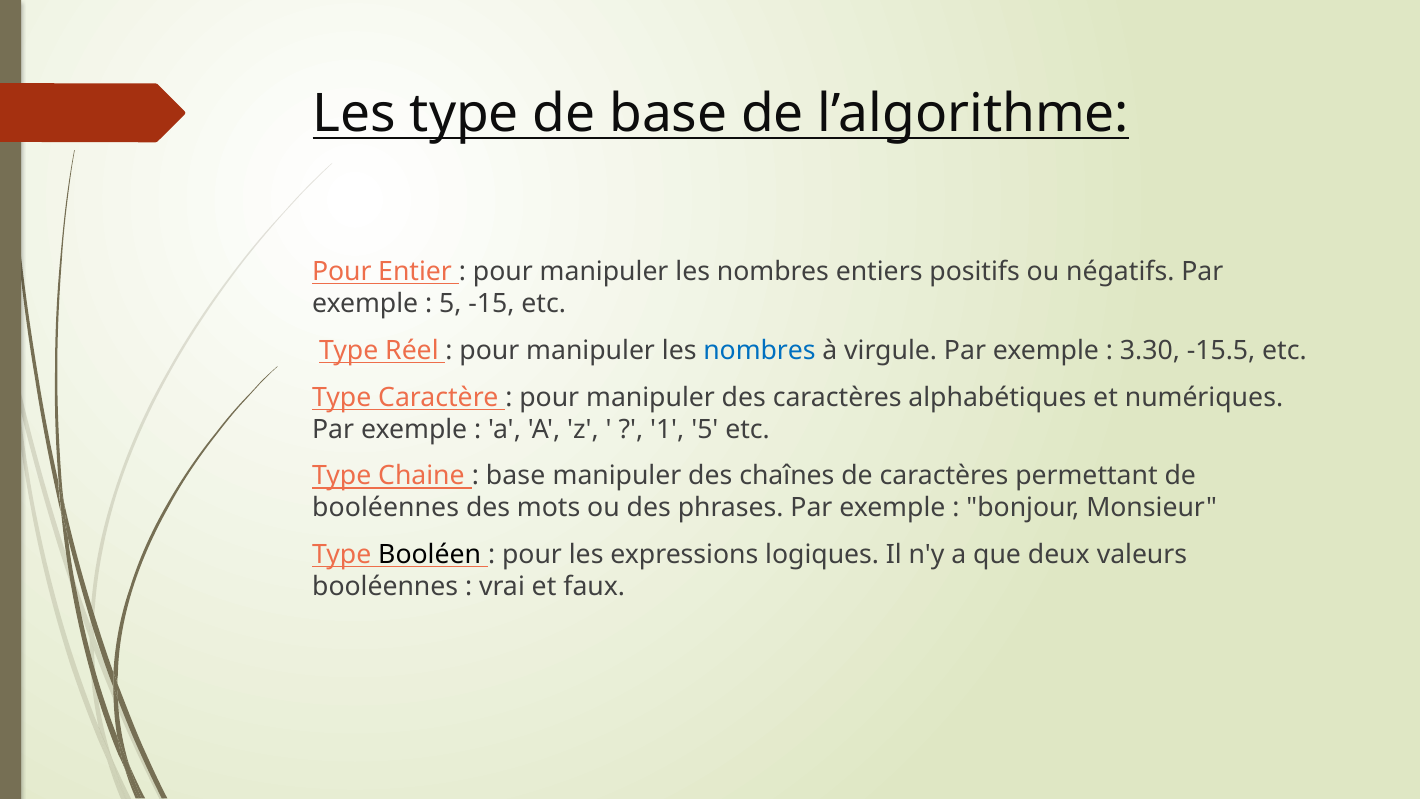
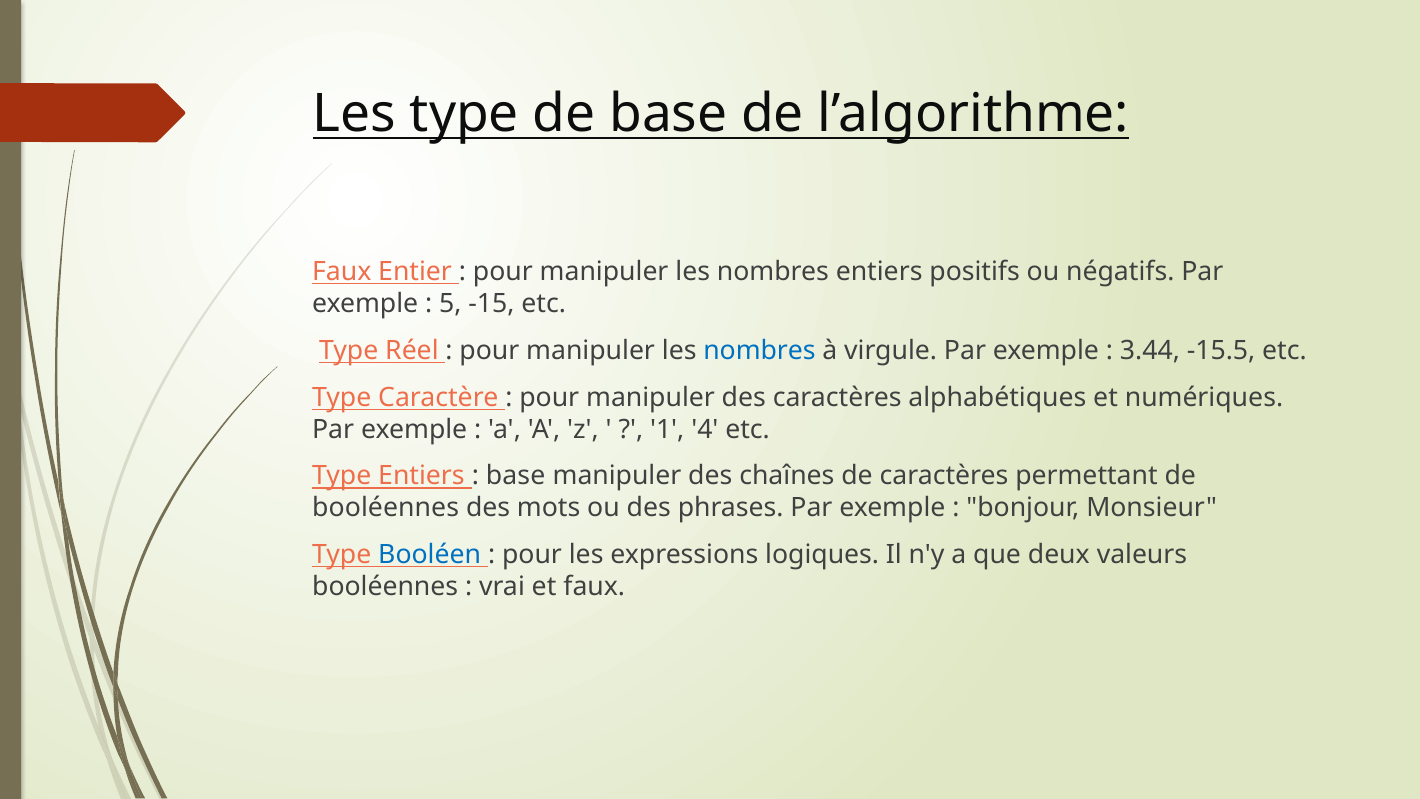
Pour: Pour -> Faux (342, 272)
3.30: 3.30 -> 3.44 (1150, 350)
1 5: 5 -> 4 (705, 429)
Type Chaine: Chaine -> Entiers (421, 476)
Booléen colour: black -> blue (430, 555)
